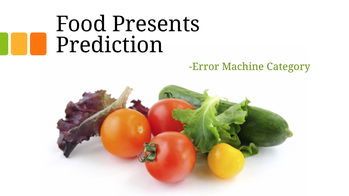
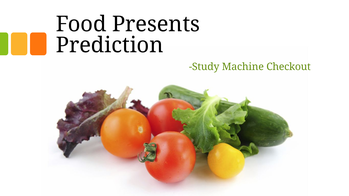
Error: Error -> Study (204, 67)
Category: Category -> Checkout (289, 67)
